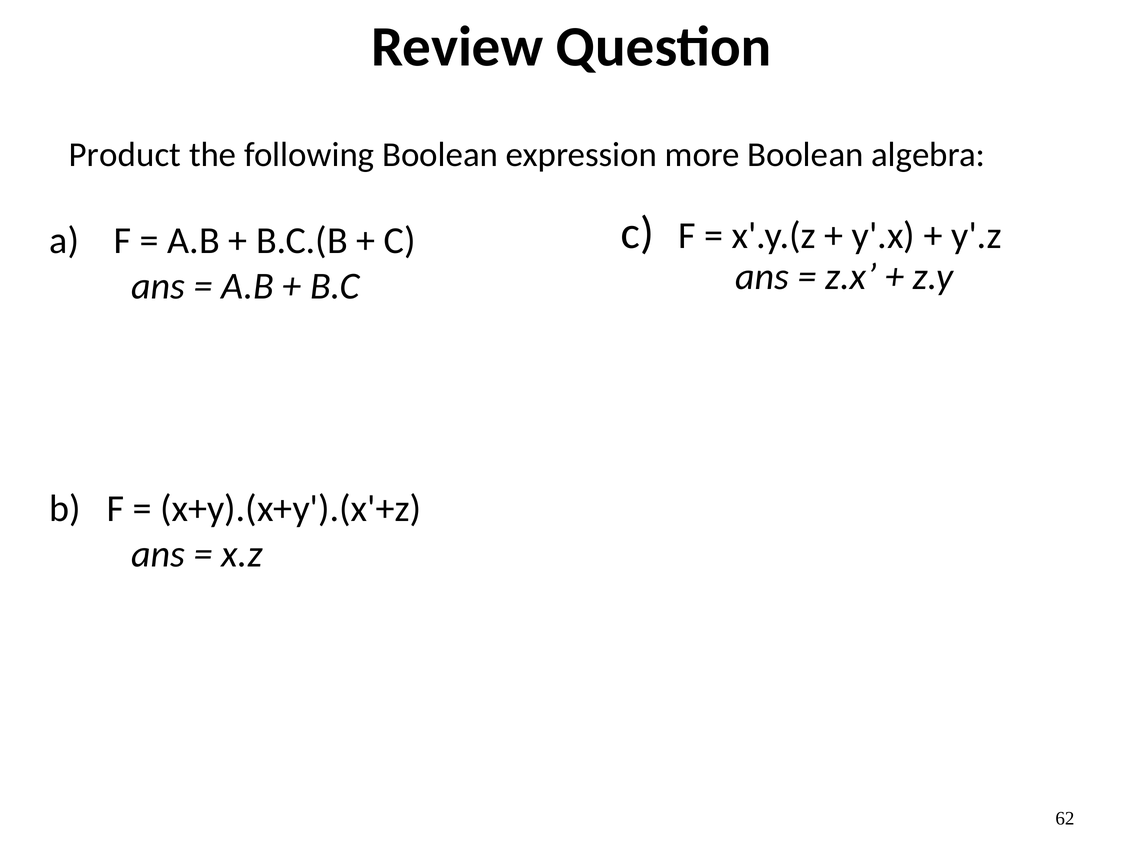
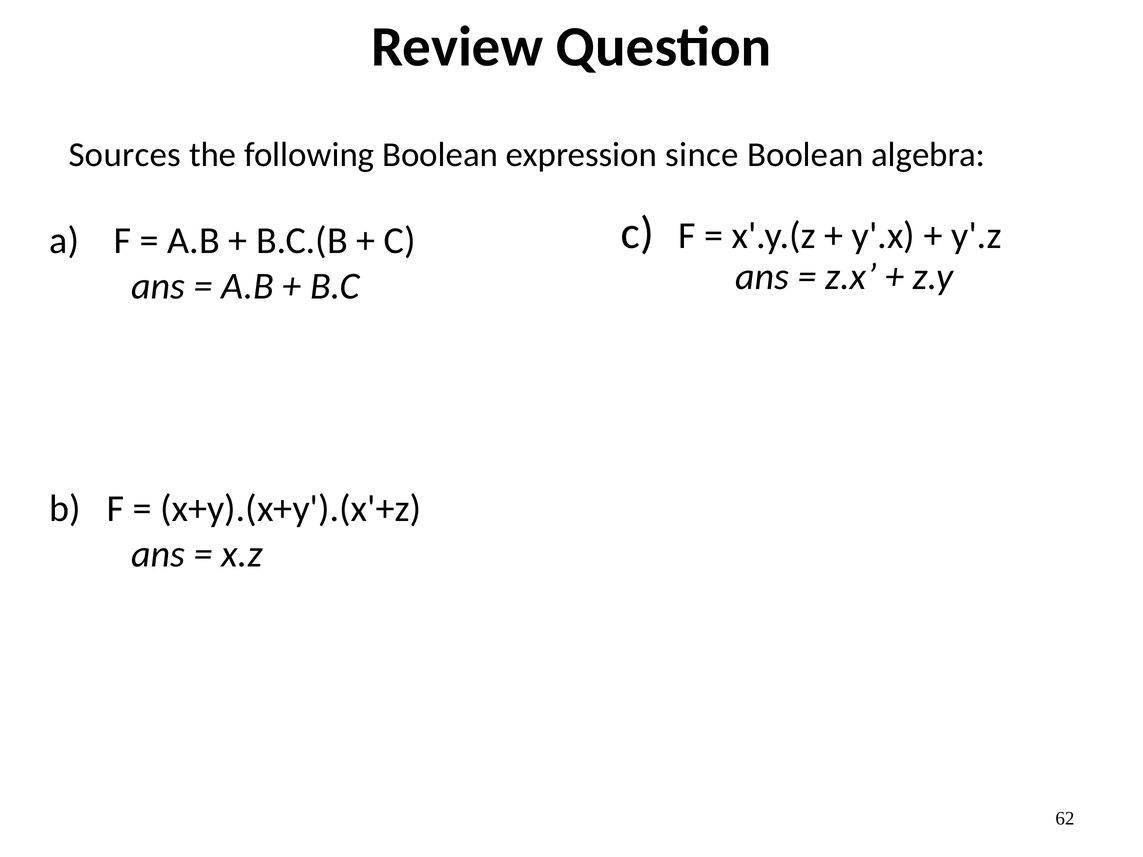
Product: Product -> Sources (125, 155)
more: more -> since (702, 155)
